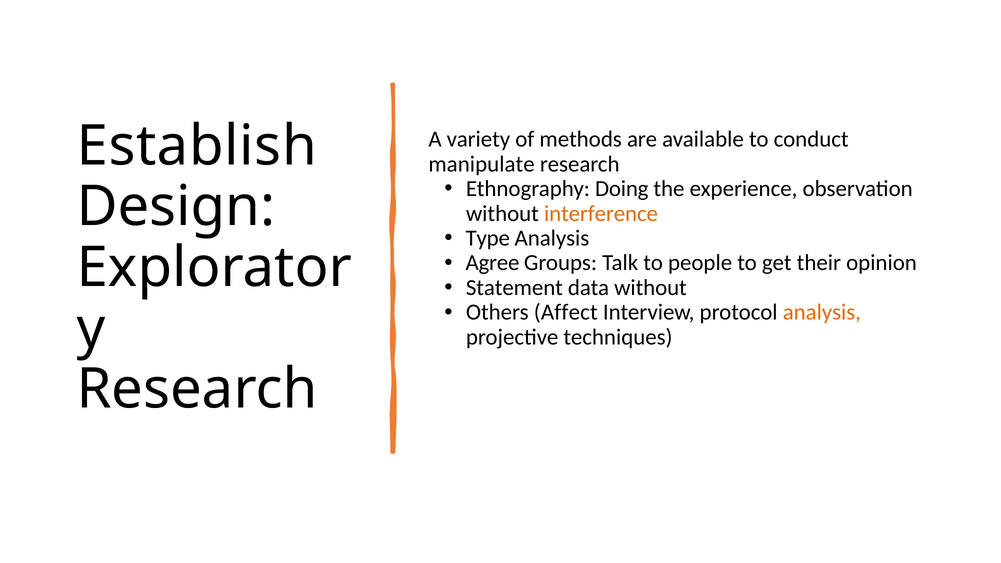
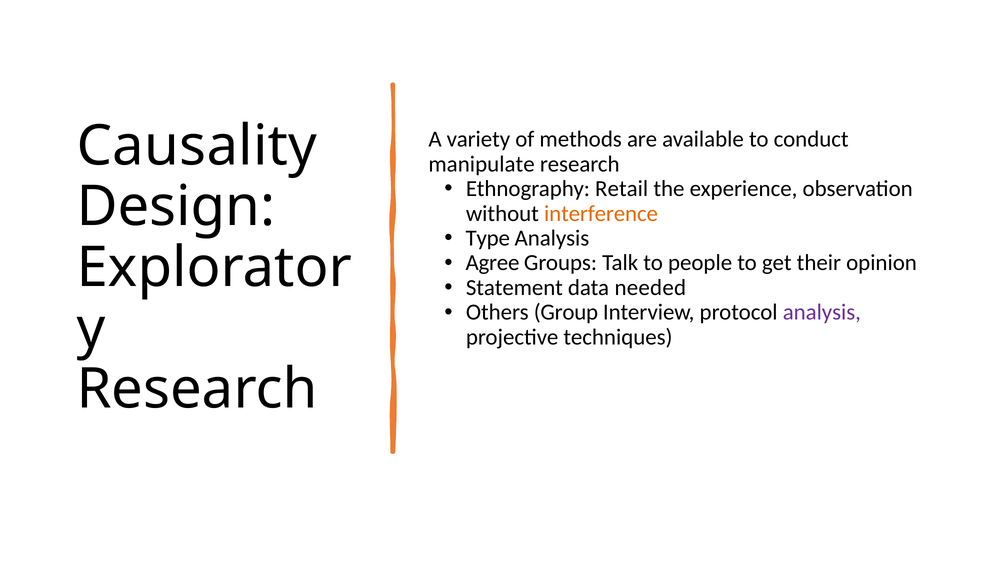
Establish: Establish -> Causality (197, 146)
Doing: Doing -> Retail (622, 189)
data without: without -> needed (650, 288)
Affect: Affect -> Group (566, 312)
analysis colour: orange -> purple (822, 312)
